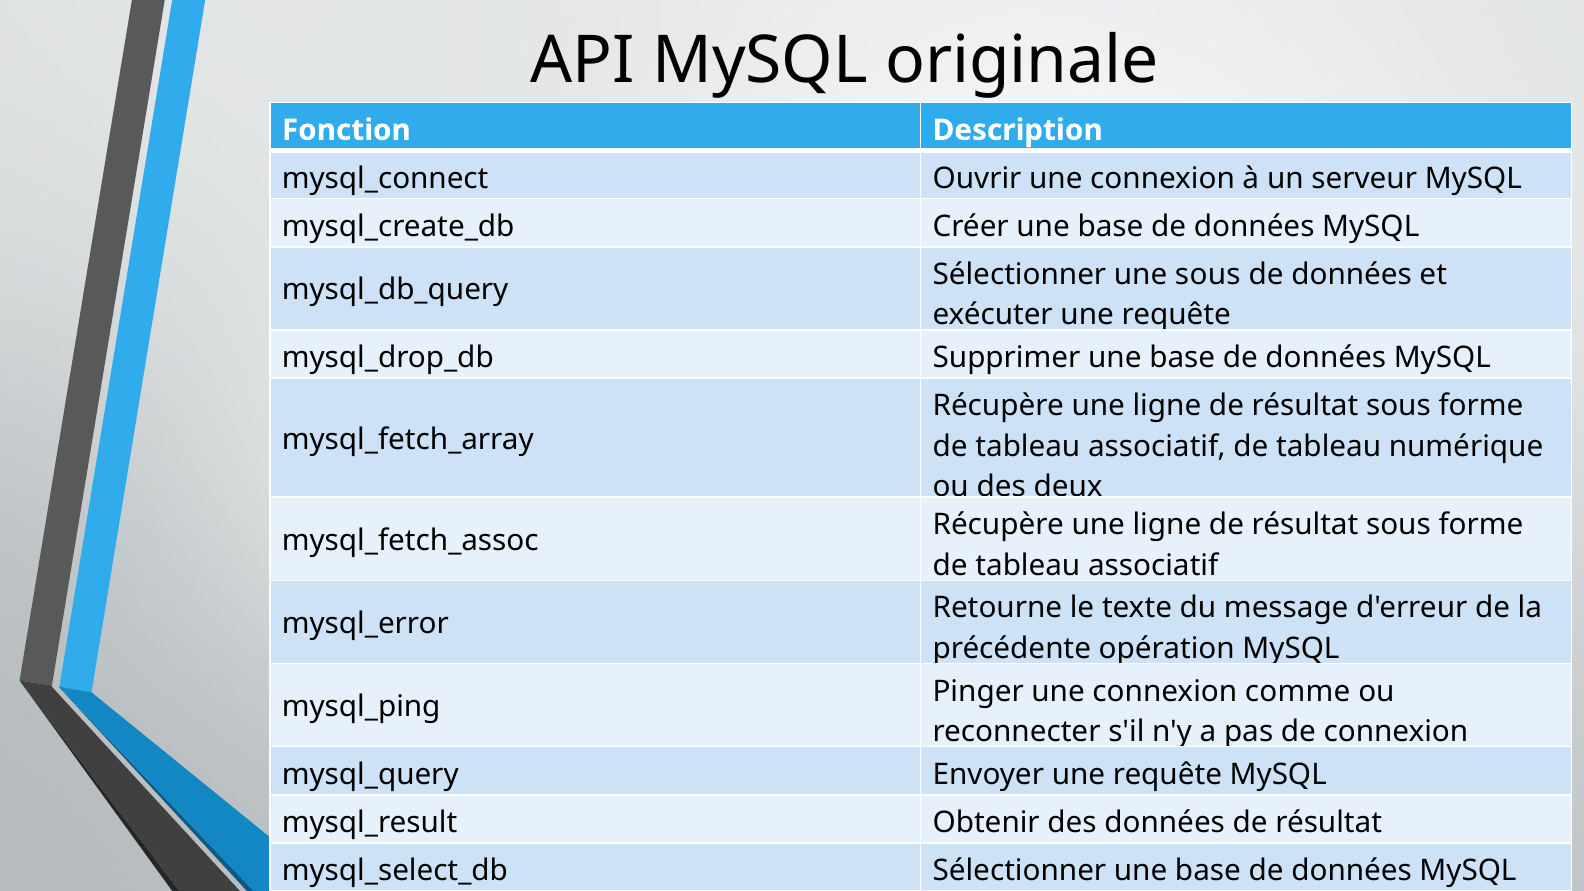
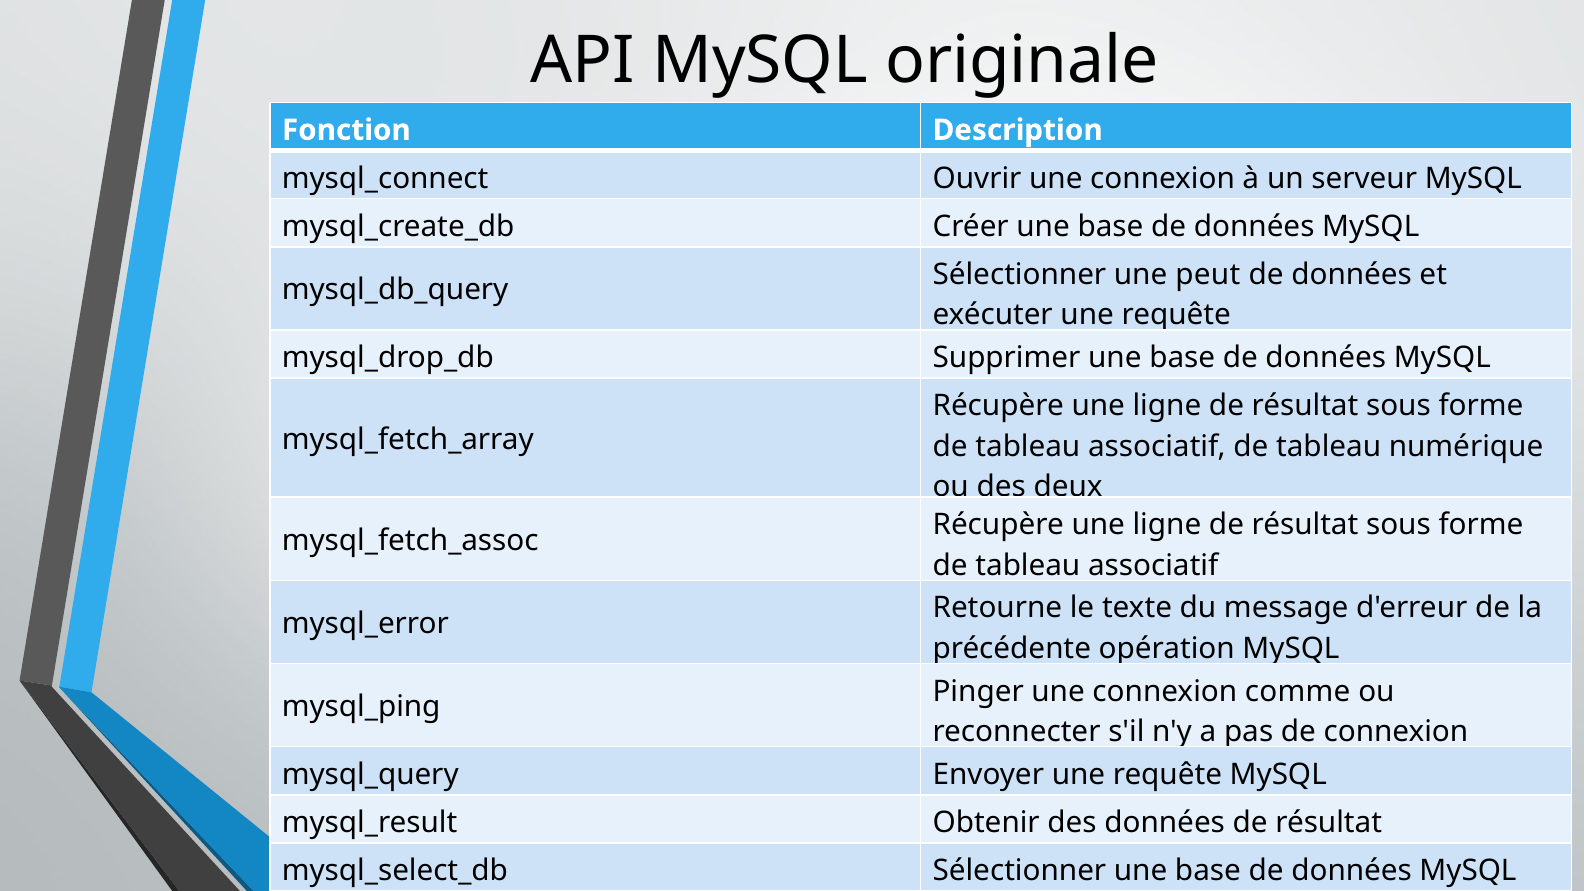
une sous: sous -> peut (1208, 275)
